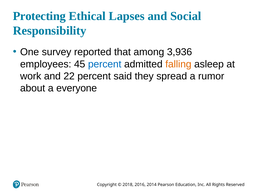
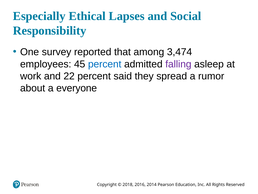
Protecting: Protecting -> Especially (39, 16)
3,936: 3,936 -> 3,474 (180, 52)
falling colour: orange -> purple (178, 64)
